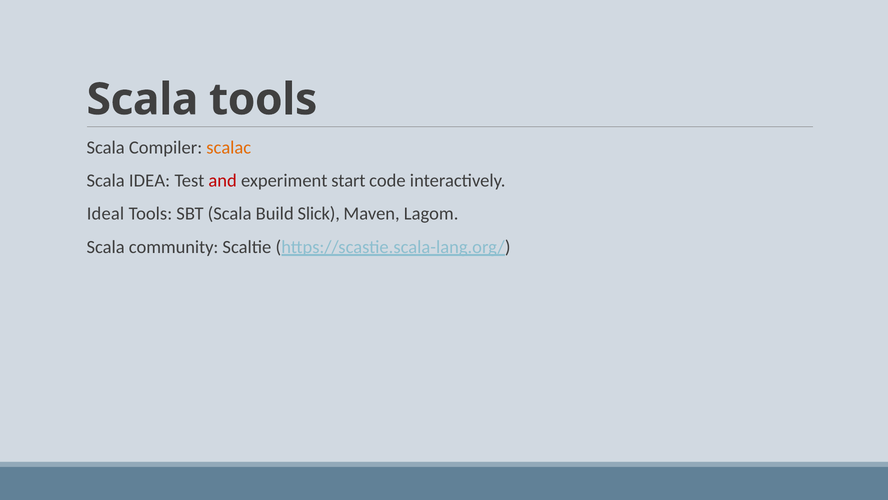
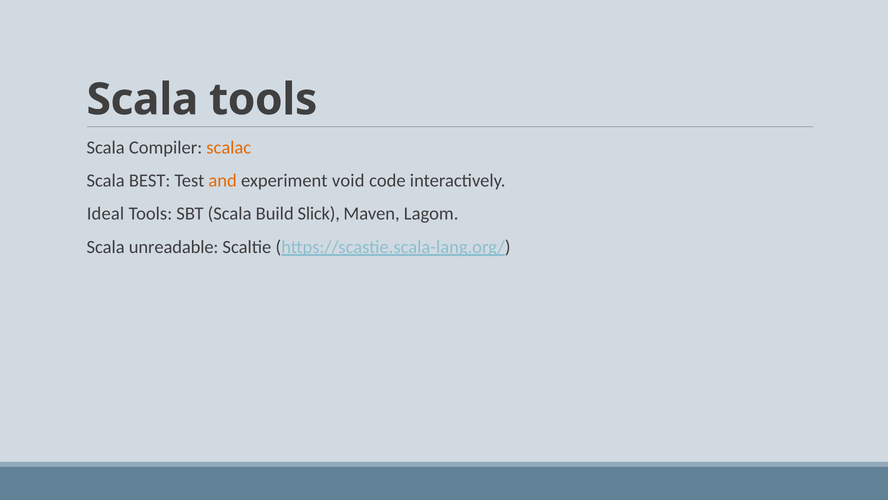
IDEA: IDEA -> BEST (150, 181)
and colour: red -> orange (223, 181)
start: start -> void (348, 181)
community: community -> unreadable (174, 247)
